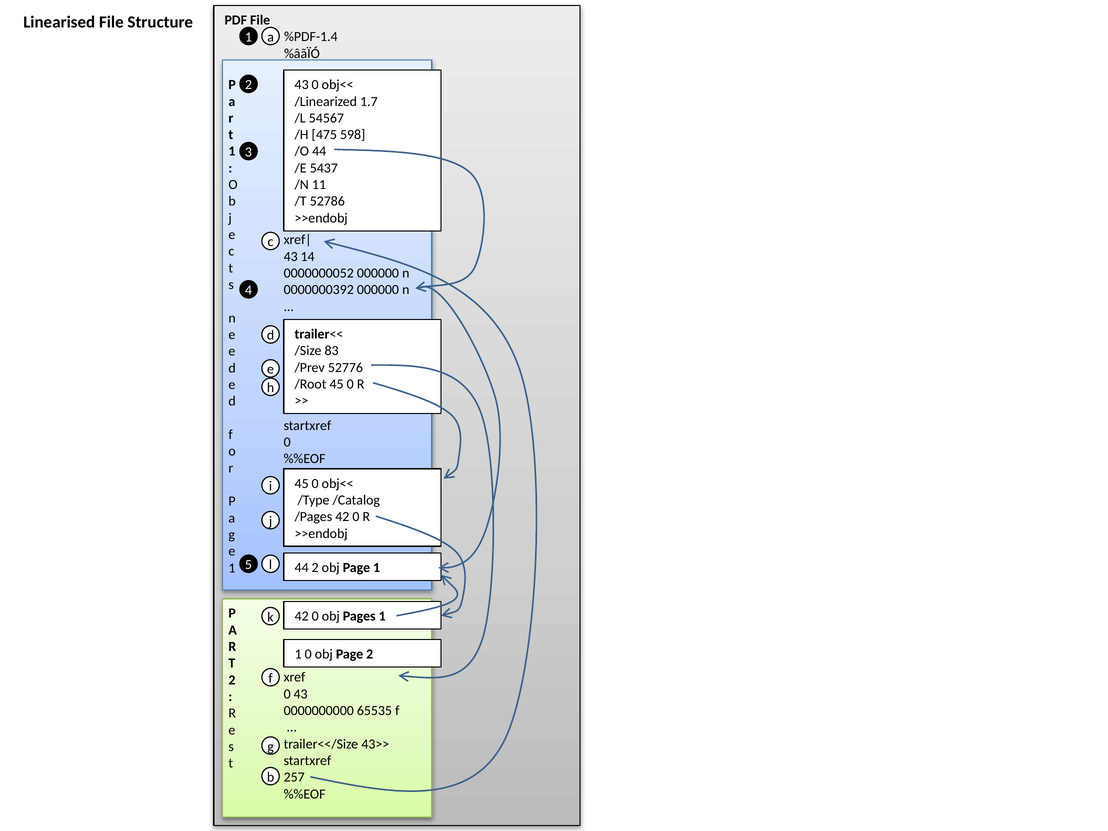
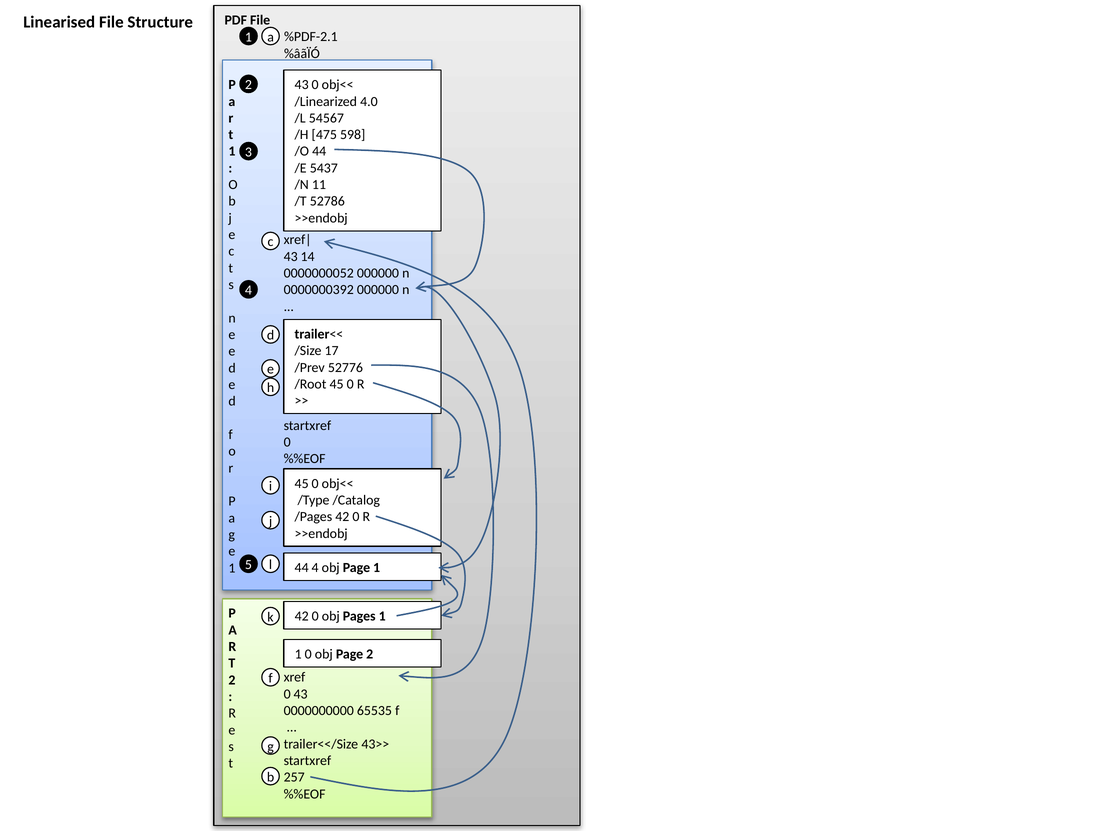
%PDF-1.4: %PDF-1.4 -> %PDF-2.1 (311, 37)
1.7: 1.7 -> 4.0 (369, 101)
83: 83 -> 17 (332, 351)
44 2: 2 -> 4 (315, 568)
